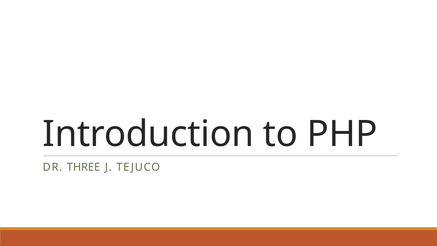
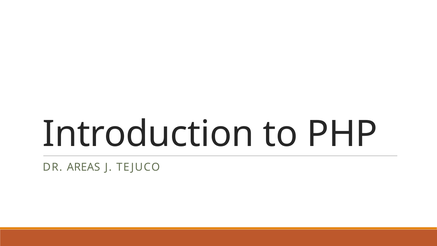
THREE: THREE -> AREAS (84, 167)
